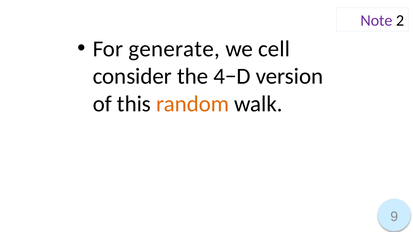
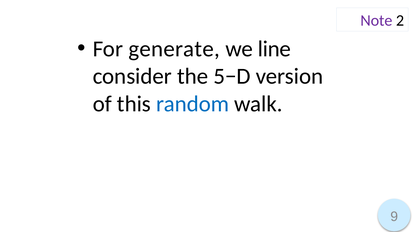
cell: cell -> line (274, 49)
4−D: 4−D -> 5−D (232, 76)
random colour: orange -> blue (193, 104)
